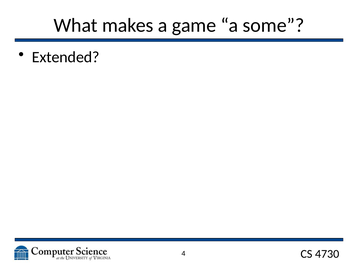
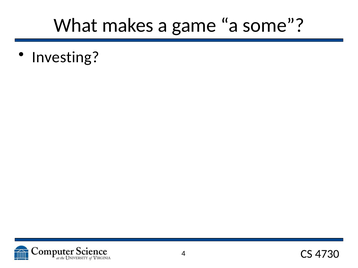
Extended: Extended -> Investing (66, 57)
